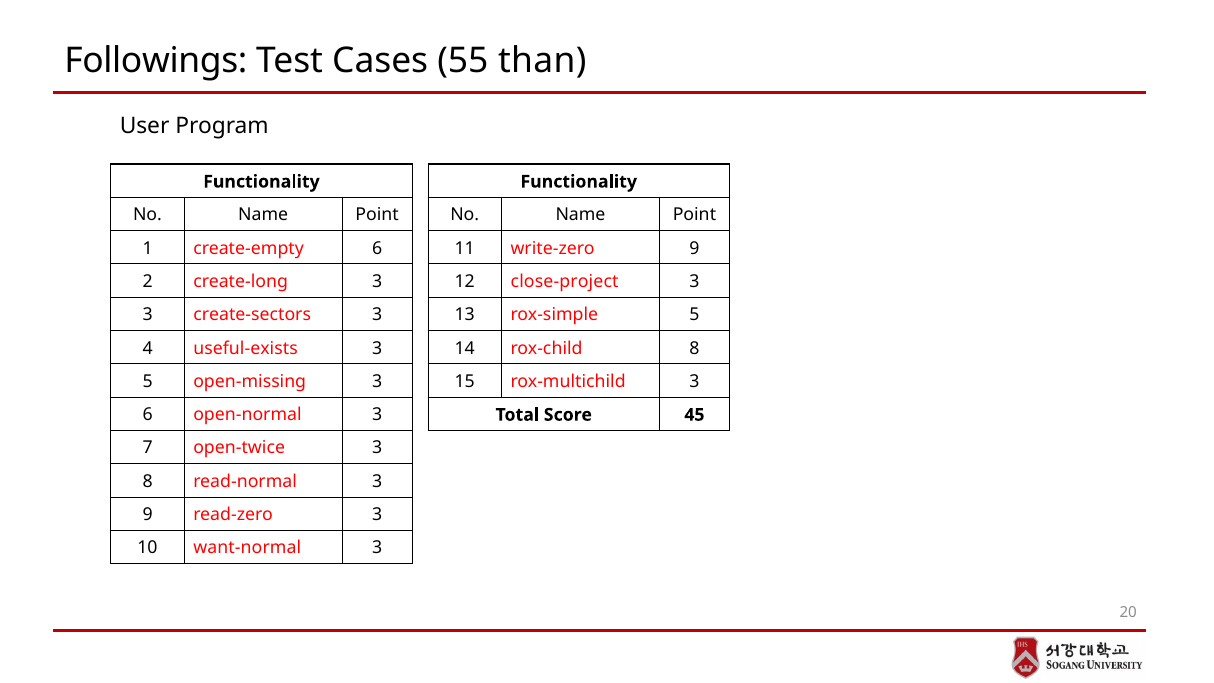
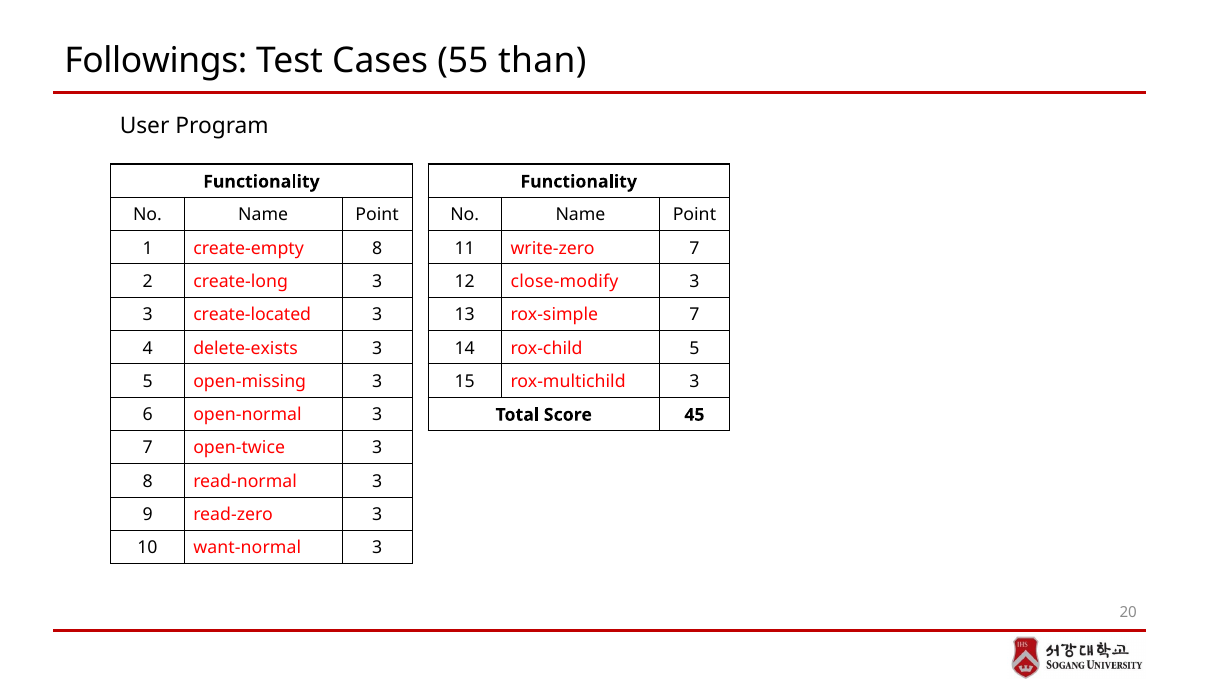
create-empty 6: 6 -> 8 (377, 248)
write-zero 9: 9 -> 7 (695, 248)
close-project: close-project -> close-modify (565, 282)
create-sectors: create-sectors -> create-located (252, 315)
rox-simple 5: 5 -> 7 (695, 315)
useful-exists: useful-exists -> delete-exists (246, 348)
rox-child 8: 8 -> 5 (695, 348)
